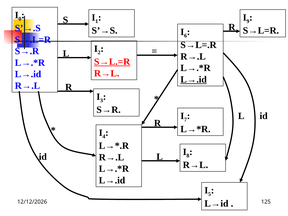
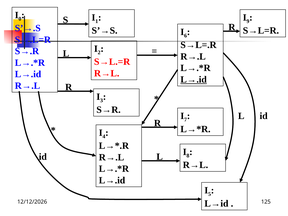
S→L.=R underline: present -> none (112, 62)
